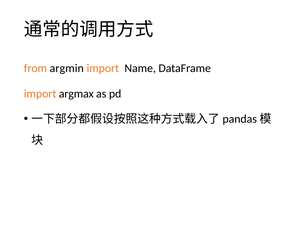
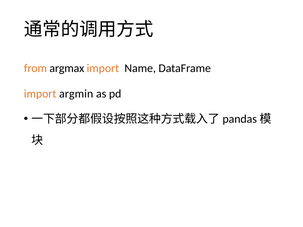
argmin: argmin -> argmax (67, 68)
argmax: argmax -> argmin (76, 94)
